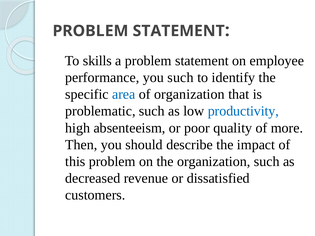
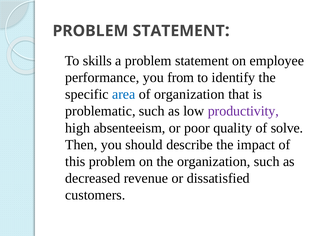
you such: such -> from (181, 78)
productivity colour: blue -> purple (243, 111)
more: more -> solve (287, 128)
